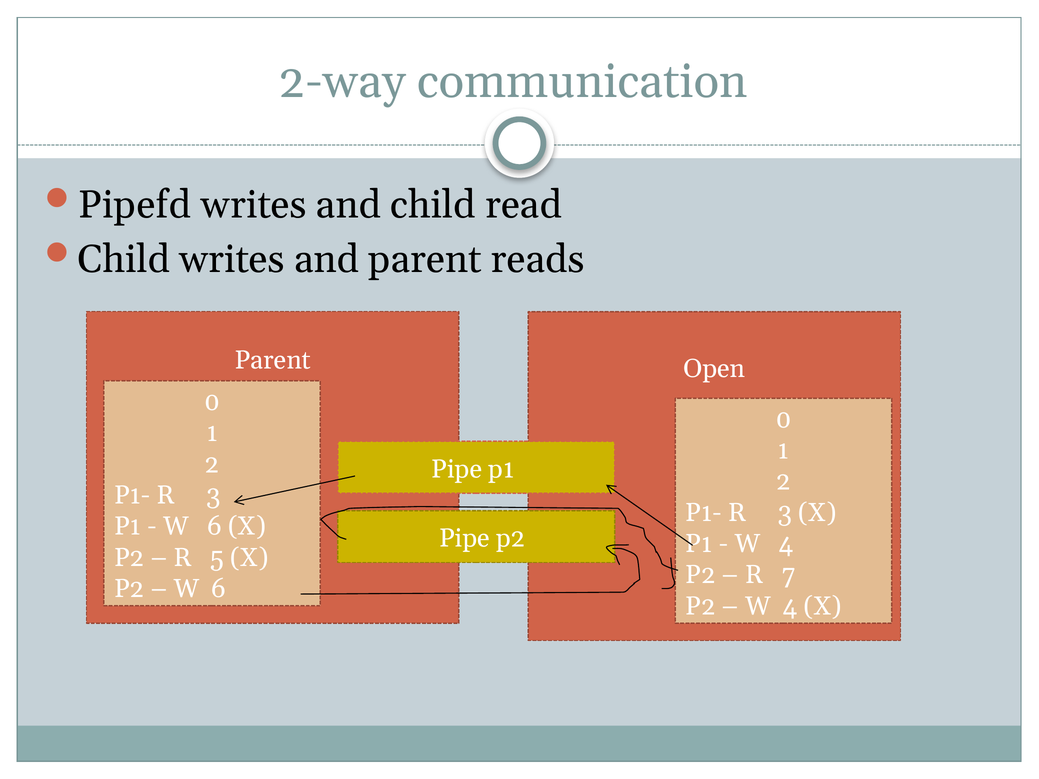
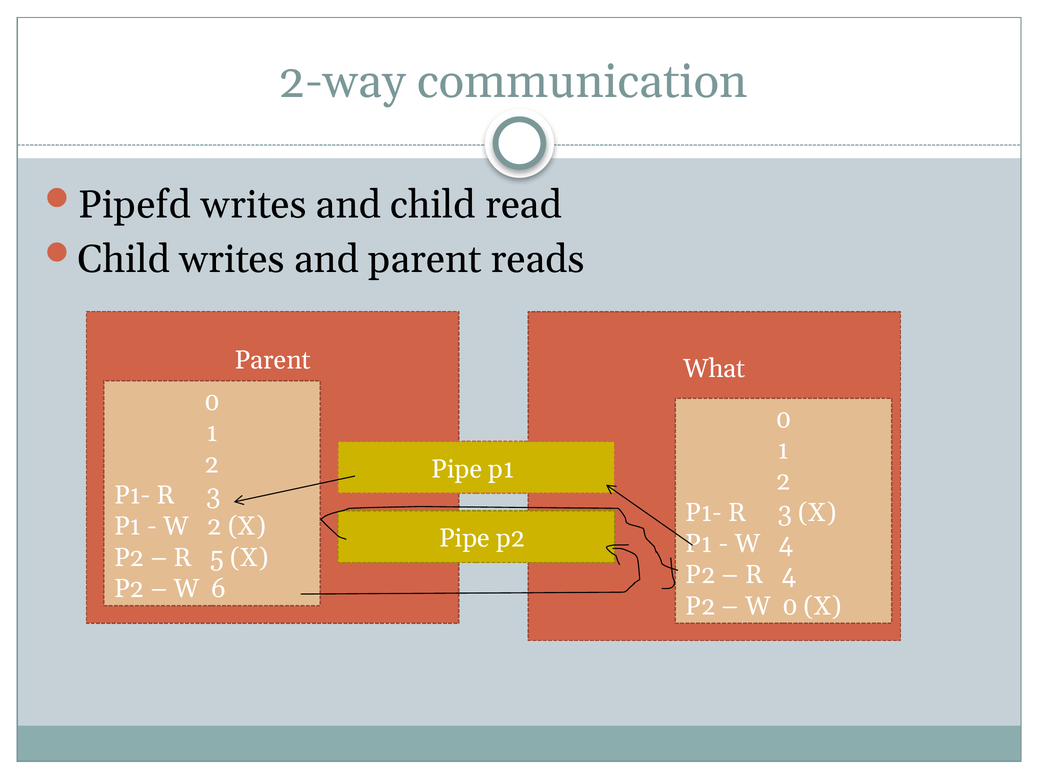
Open: Open -> What (714, 369)
6: 6 -> 2 (215, 526)
R 7: 7 -> 4 (789, 575)
4: 4 -> 0 (790, 606)
